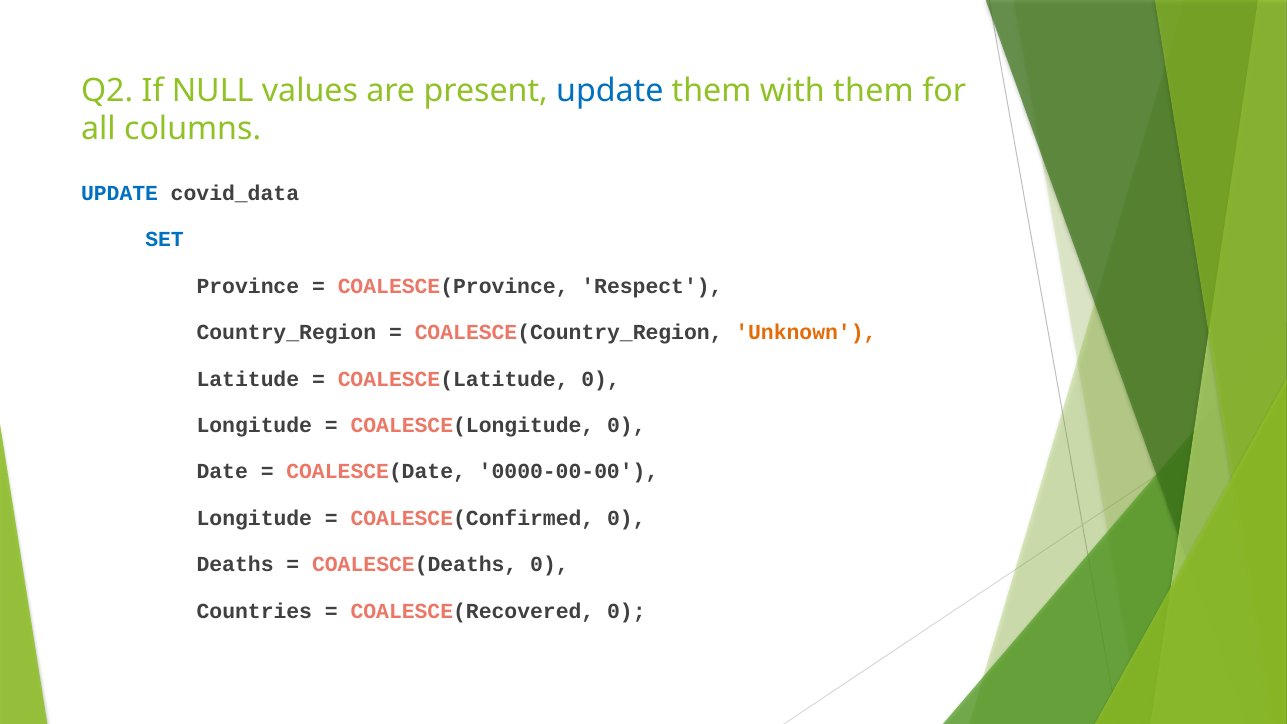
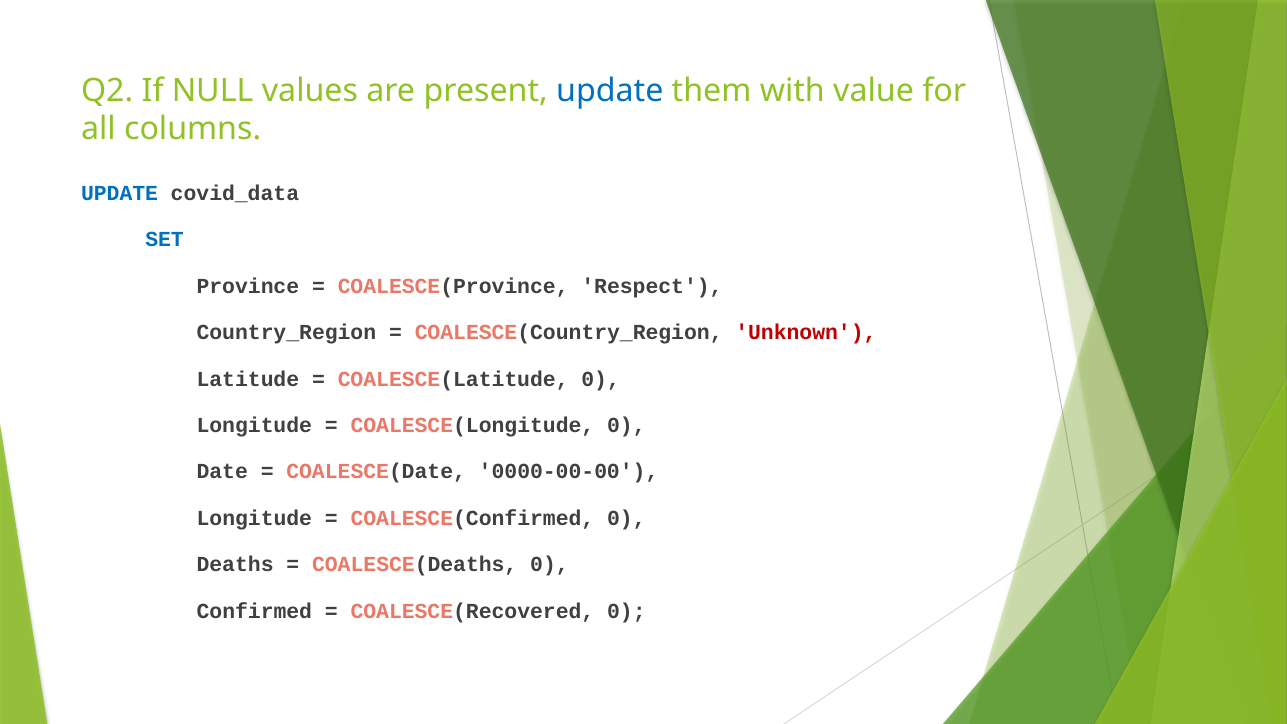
with them: them -> value (874, 91)
Unknown colour: orange -> red (806, 333)
Countries: Countries -> Confirmed (254, 611)
